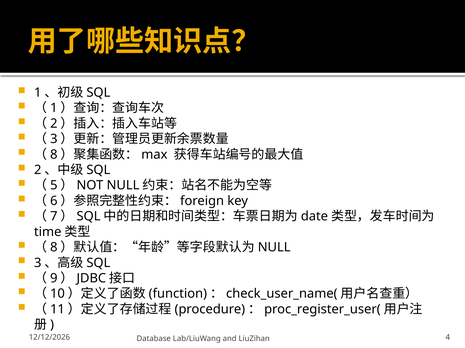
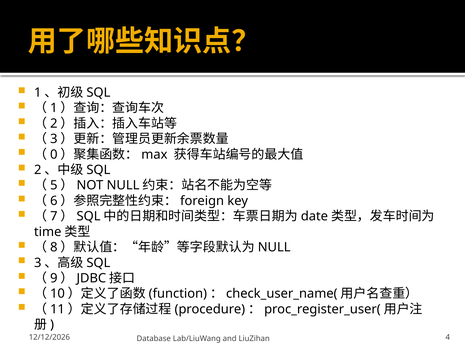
8: 8 -> 0 (54, 155)
